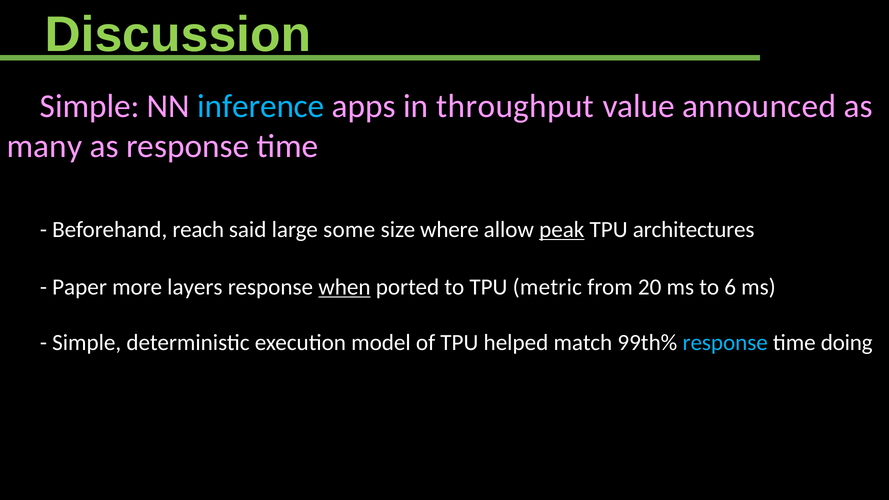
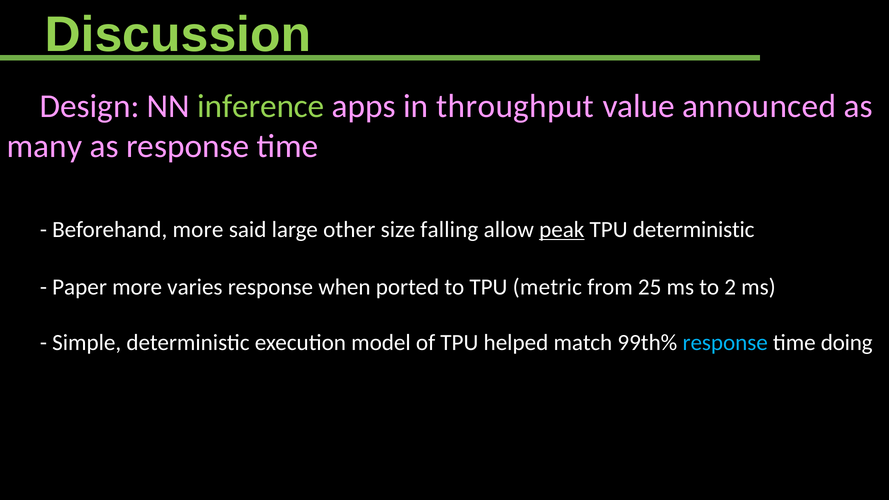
Simple: Simple -> Design (90, 106)
inference colour: light blue -> light green (261, 106)
Beforehand reach: reach -> more (198, 230)
some: some -> other (349, 230)
where: where -> falling (449, 230)
TPU architectures: architectures -> deterministic (694, 230)
layers: layers -> varies (195, 287)
when underline: present -> none (344, 287)
20: 20 -> 25 (650, 287)
6: 6 -> 2 (730, 287)
